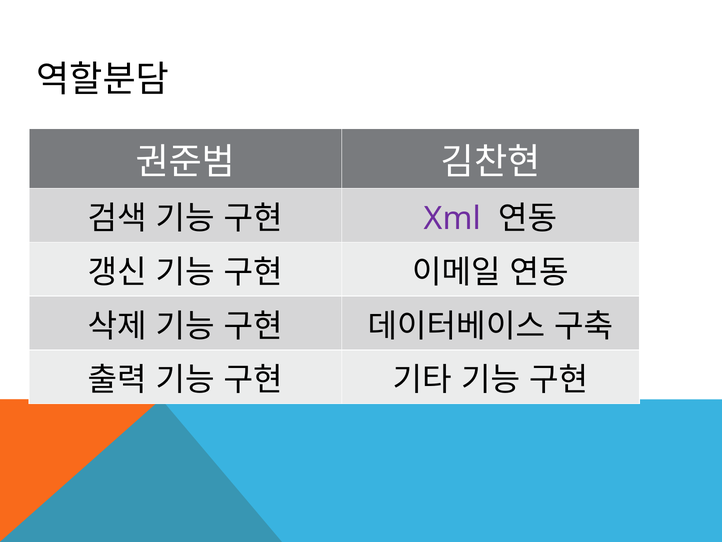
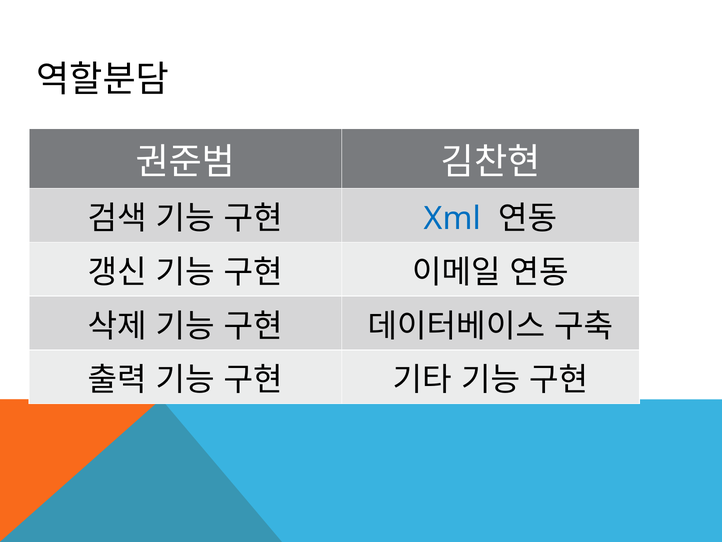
Xml colour: purple -> blue (453, 218)
